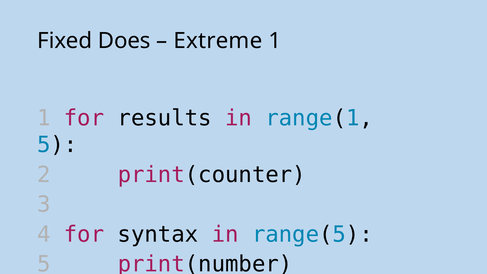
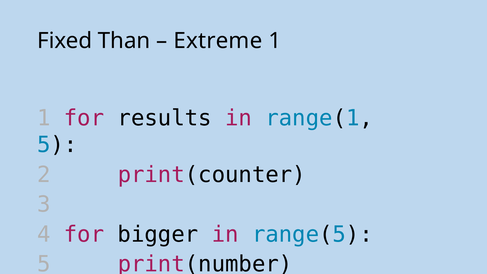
Does: Does -> Than (124, 41)
syntax: syntax -> bigger (158, 234)
